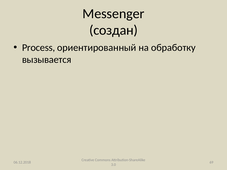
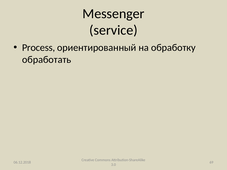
создан: создан -> service (113, 30)
вызывается: вызывается -> обработать (47, 60)
